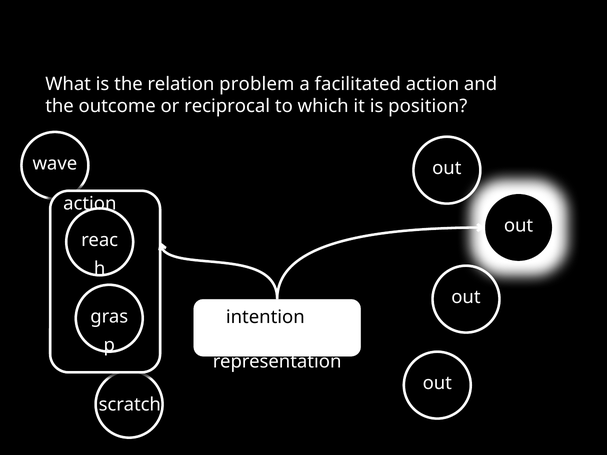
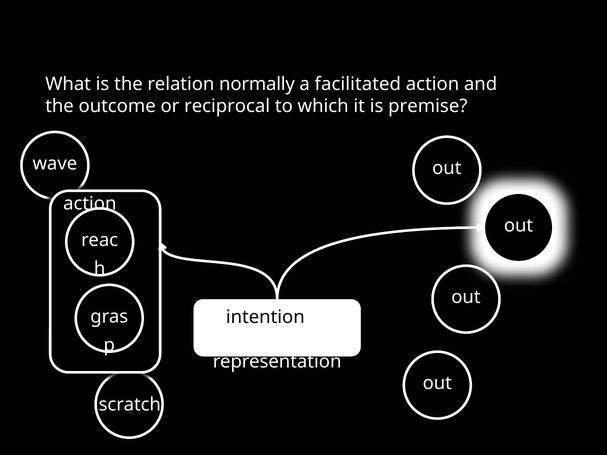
problem: problem -> normally (257, 84)
position: position -> premise (428, 106)
